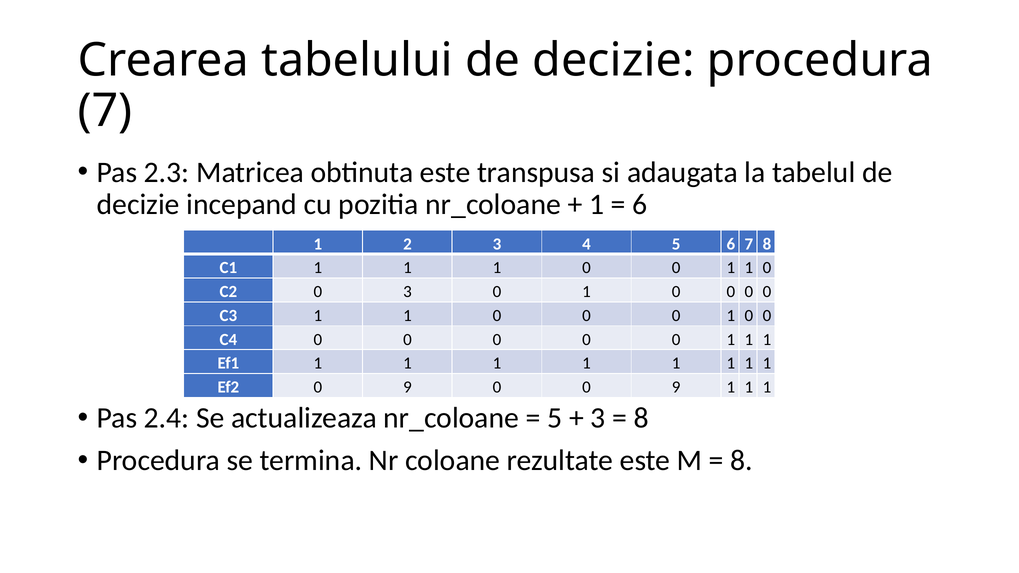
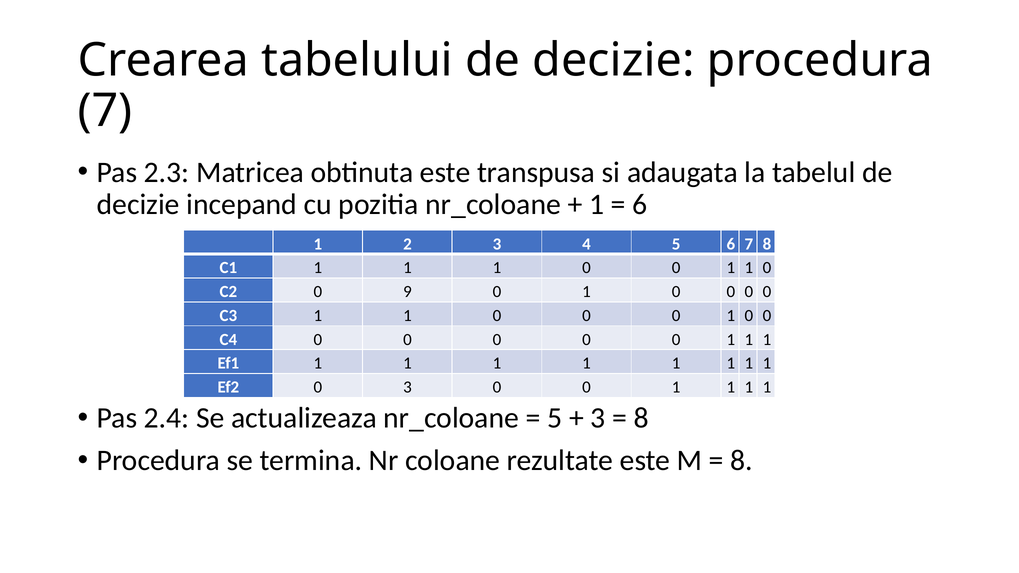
0 3: 3 -> 9 (407, 292)
Ef2 0 9: 9 -> 3 (407, 387)
9: 9 -> 1 (676, 387)
